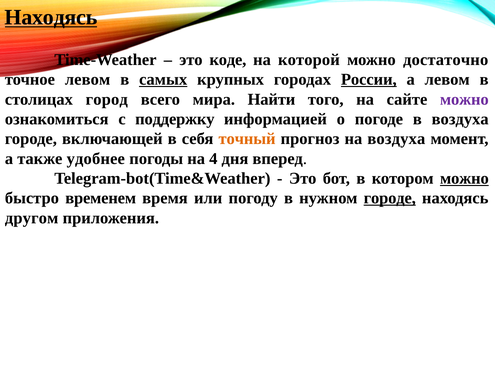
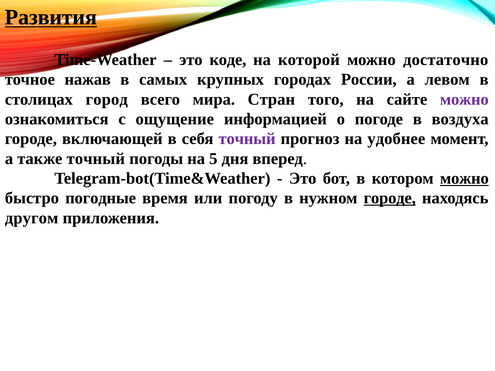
Находясь: Находясь -> Развития (51, 17)
точное левом: левом -> нажав (88, 80)
самых underline: present -> none (163, 80)
России underline: present -> none (369, 80)
Найти: Найти -> Стран (271, 99)
поддержку: поддержку -> ощущение (175, 119)
точный colour: orange -> purple (247, 139)
на воздуха: воздуха -> удобнее (396, 139)
также удобнее: удобнее -> точный (96, 159)
4: 4 -> 5 (213, 159)
временем: временем -> погодные (101, 198)
